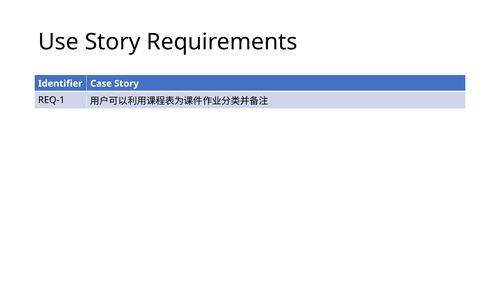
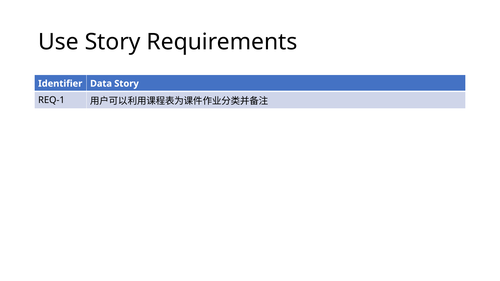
Case: Case -> Data (101, 84)
